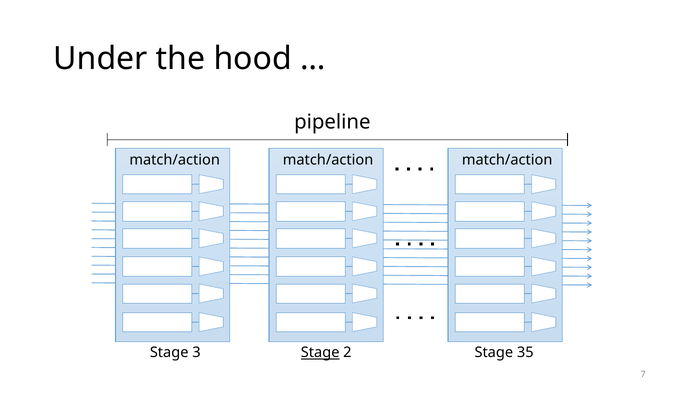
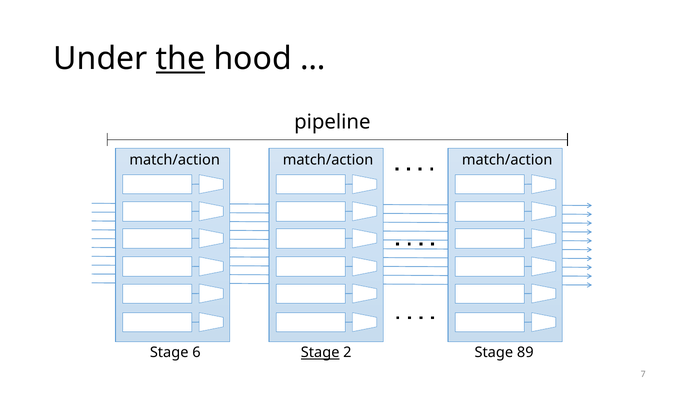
the underline: none -> present (180, 59)
3: 3 -> 6 (196, 353)
35: 35 -> 89 (525, 353)
